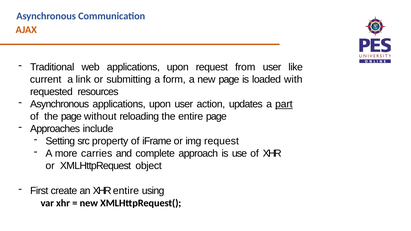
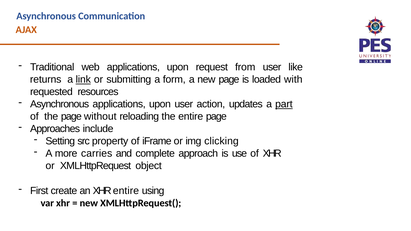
current: current -> returns (46, 80)
link underline: none -> present (83, 80)
img request: request -> clicking (222, 141)
